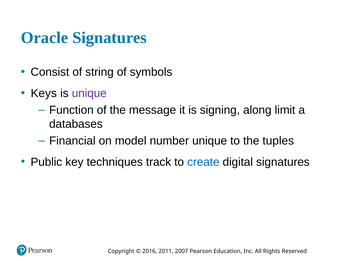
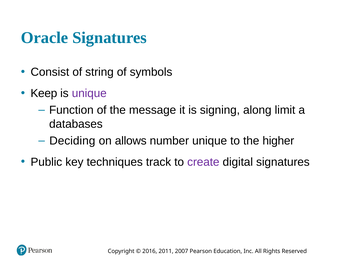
Keys: Keys -> Keep (44, 93)
Financial: Financial -> Deciding (72, 141)
model: model -> allows (131, 141)
tuples: tuples -> higher (278, 141)
create colour: blue -> purple (203, 162)
